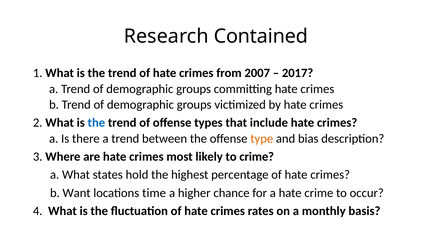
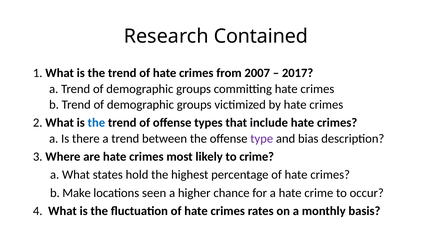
type colour: orange -> purple (262, 139)
Want: Want -> Make (77, 193)
time: time -> seen (154, 193)
